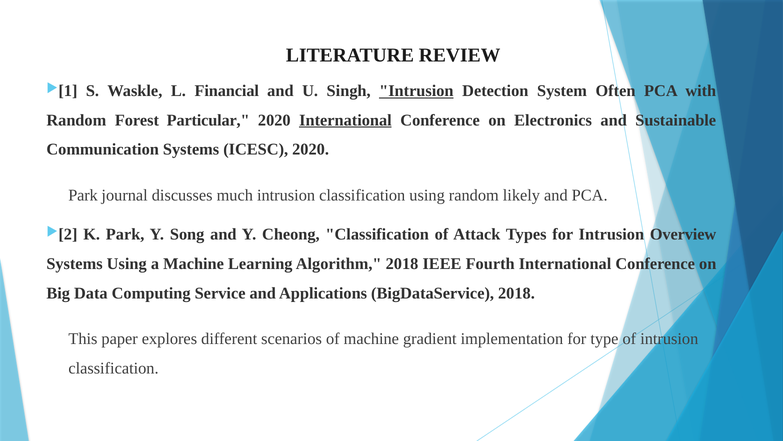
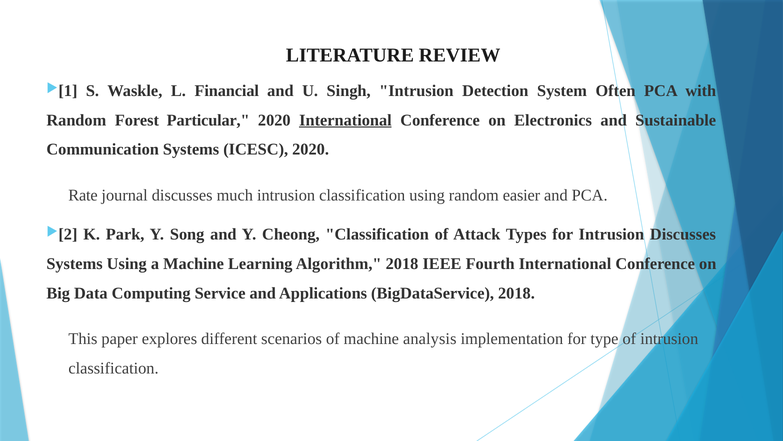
Intrusion underline: present -> none (416, 91)
Park: Park -> Rate (83, 195)
likely: likely -> easier (521, 195)
Intrusion Overview: Overview -> Discusses (683, 234)
gradient: gradient -> analysis (430, 339)
